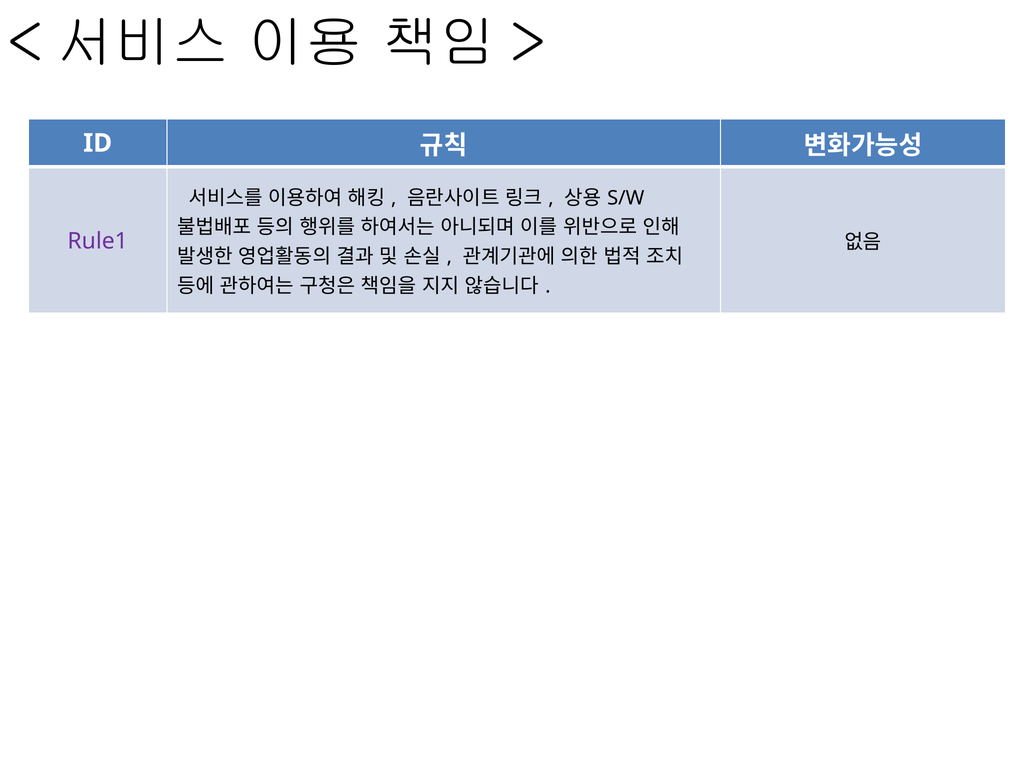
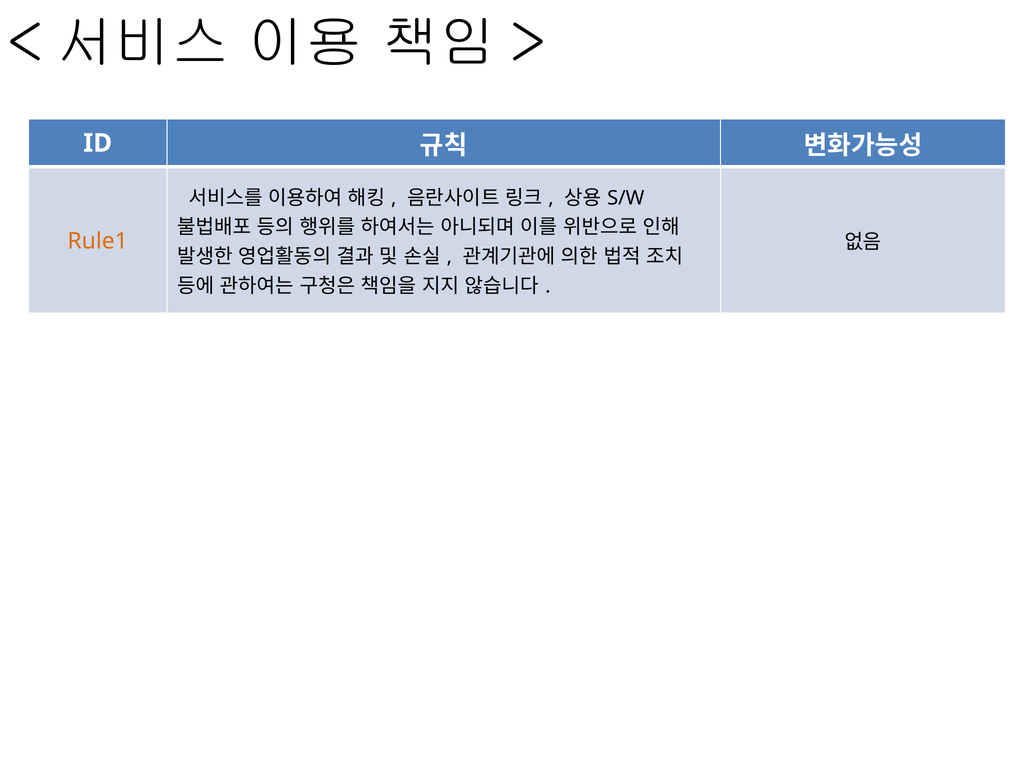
Rule1 colour: purple -> orange (98, 241)
